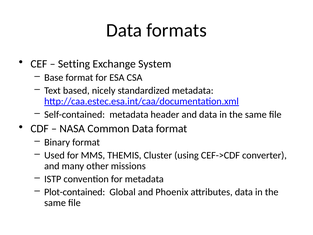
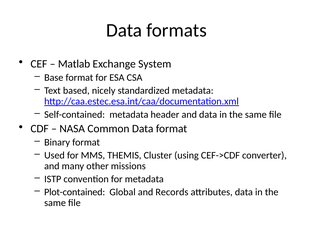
Setting: Setting -> Matlab (74, 64)
Phoenix: Phoenix -> Records (172, 192)
